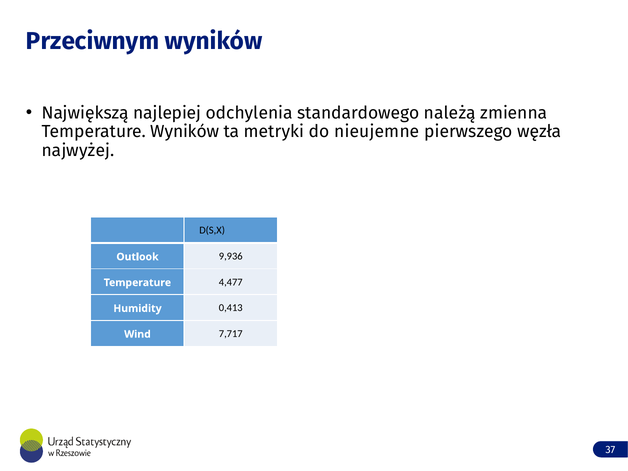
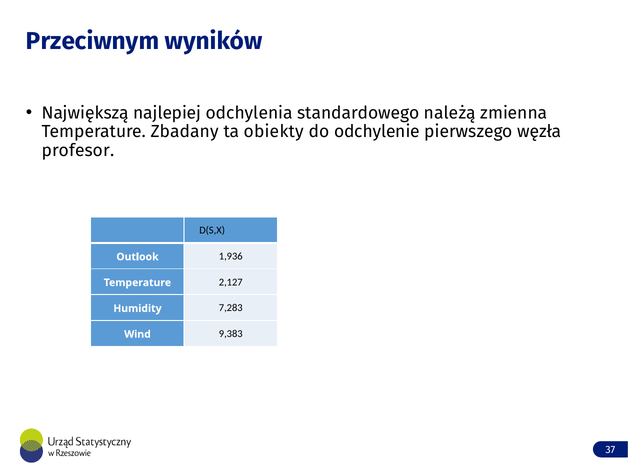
Temperature Wyników: Wyników -> Zbadany (185, 132)
metryki: metryki -> obiekty (274, 132)
nieujemne: nieujemne -> odchylenie (377, 132)
najwyżej: najwyżej -> profesor (78, 151)
9,936: 9,936 -> 1,936 (231, 256)
4,477: 4,477 -> 2,127 (231, 282)
0,413: 0,413 -> 7,283 (231, 308)
7,717: 7,717 -> 9,383 (231, 334)
